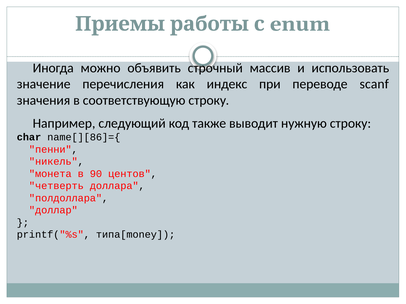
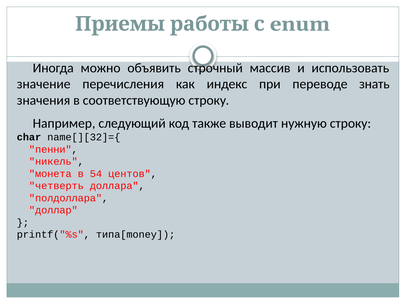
scanf: scanf -> знать (374, 84)
name[][86]={: name[][86]={ -> name[][32]={ (84, 138)
90: 90 -> 54 (96, 174)
